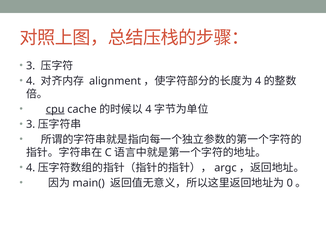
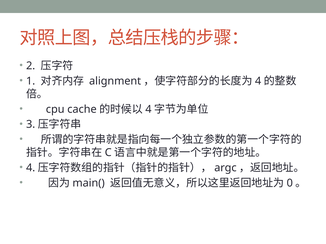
3: 3 -> 2 (31, 66)
4: 4 -> 1 (31, 81)
cpu underline: present -> none (55, 109)
